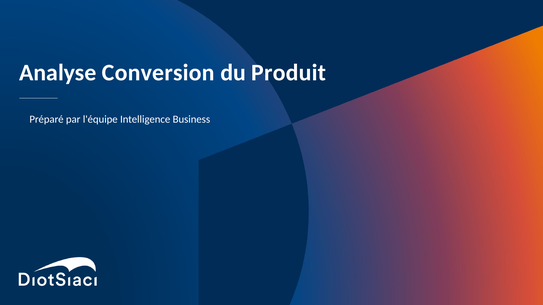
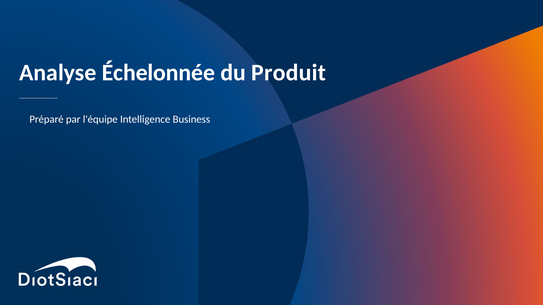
Conversion: Conversion -> Échelonnée (158, 73)
